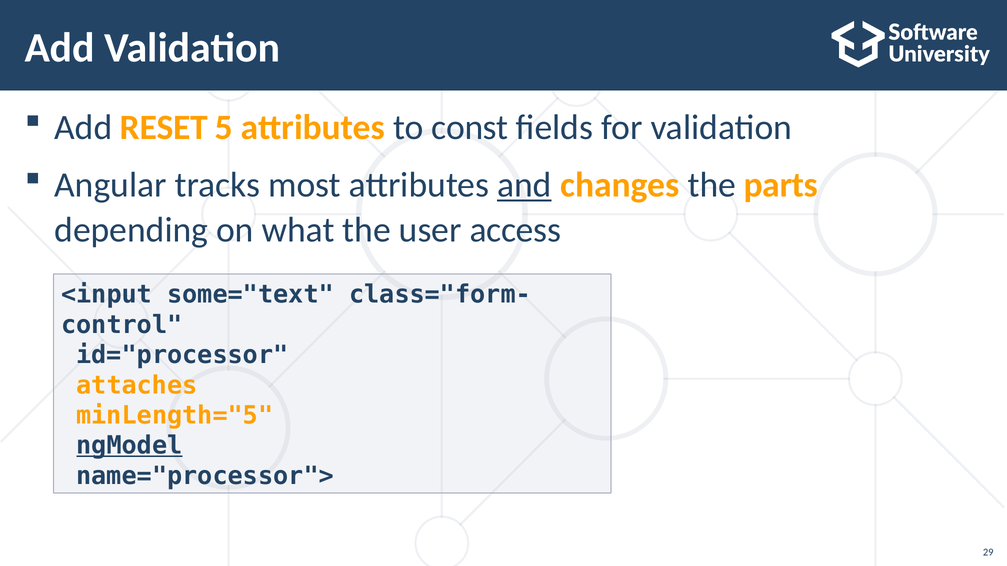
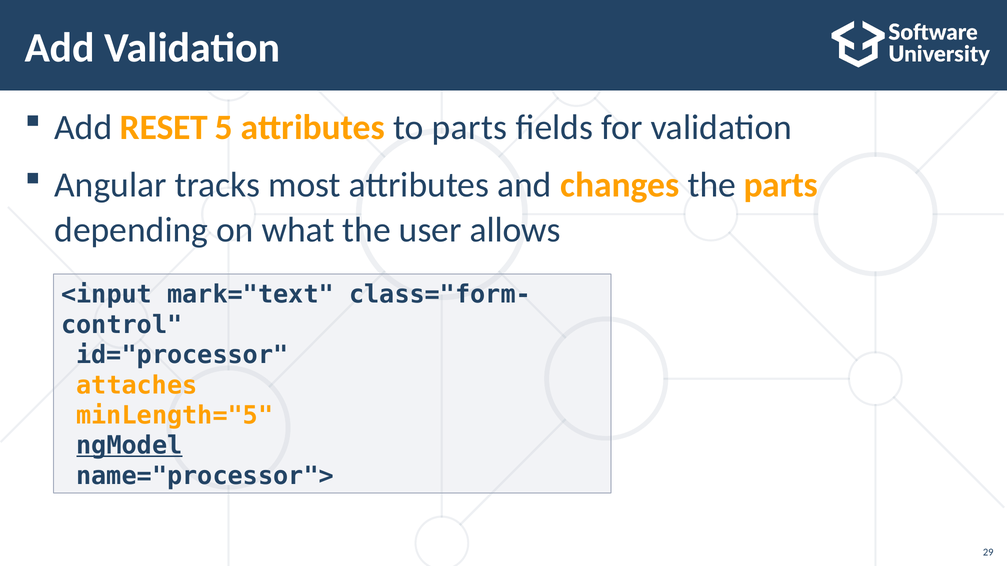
to const: const -> parts (470, 128)
and underline: present -> none (524, 185)
access: access -> allows (515, 230)
some="text: some="text -> mark="text (250, 295)
